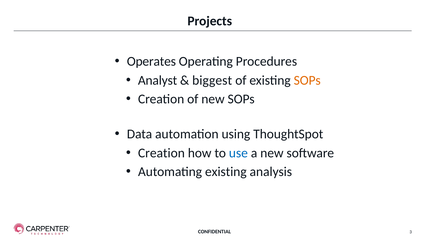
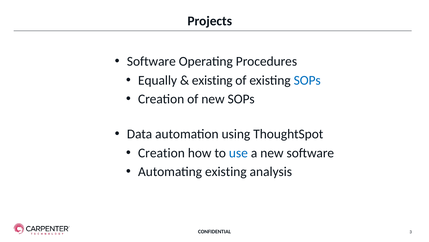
Operates: Operates -> Software (151, 61)
Analyst: Analyst -> Equally (158, 80)
biggest: biggest -> existing (212, 80)
SOPs colour: orange -> blue (307, 80)
